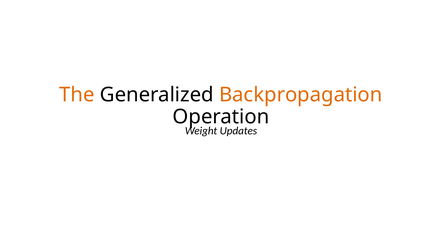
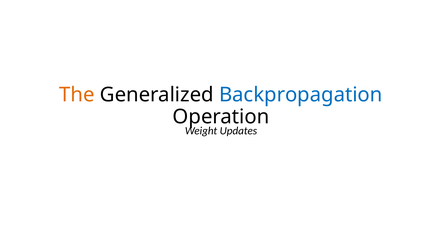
Backpropagation colour: orange -> blue (301, 95)
